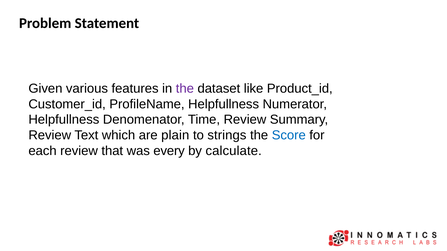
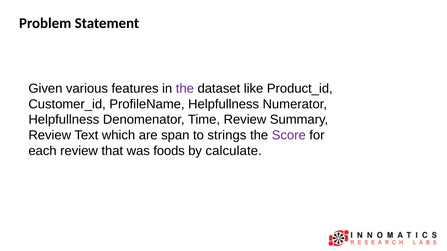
plain: plain -> span (175, 136)
Score colour: blue -> purple (289, 136)
every: every -> foods (169, 151)
